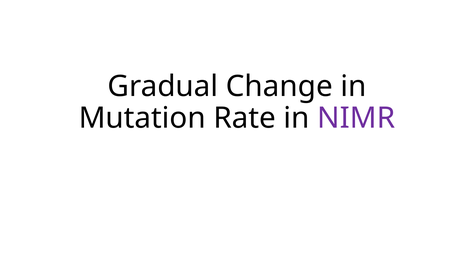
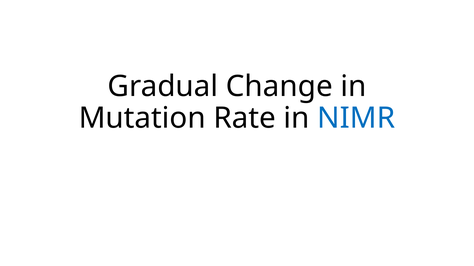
NIMR colour: purple -> blue (356, 118)
